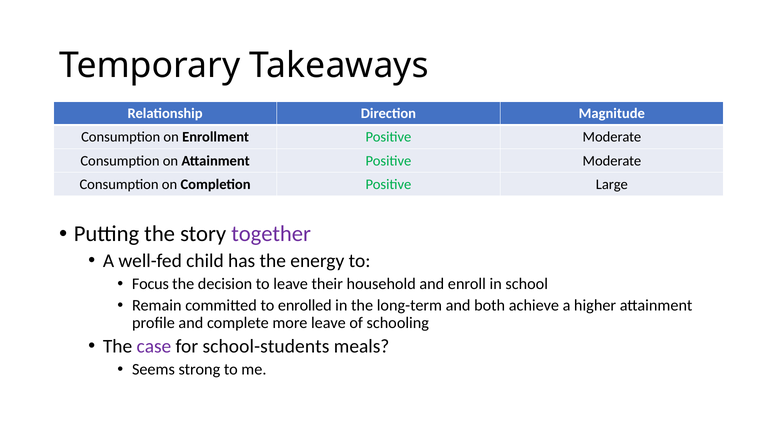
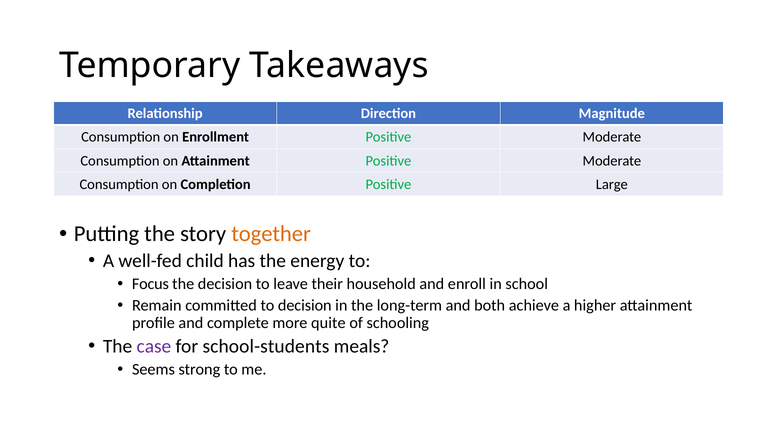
together colour: purple -> orange (271, 234)
to enrolled: enrolled -> decision (305, 306)
more leave: leave -> quite (328, 323)
